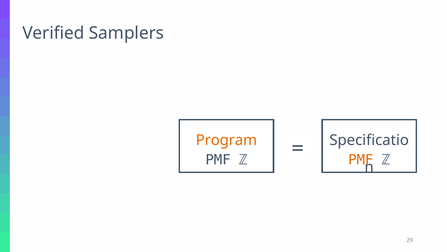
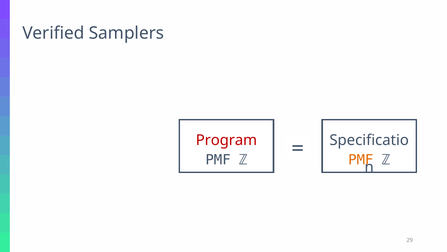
Program colour: orange -> red (226, 140)
